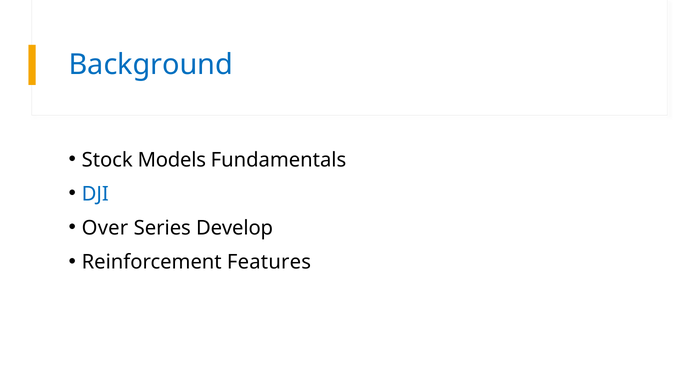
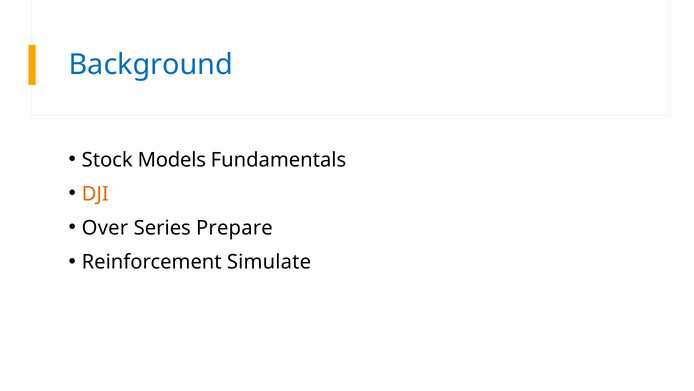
DJI colour: blue -> orange (95, 194)
Develop: Develop -> Prepare (234, 228)
Features: Features -> Simulate (269, 261)
